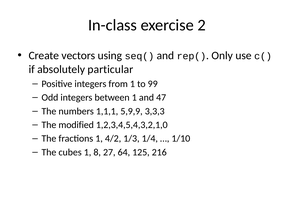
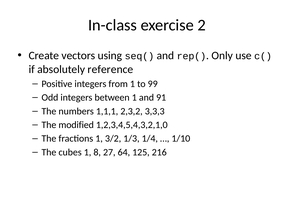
particular: particular -> reference (110, 69)
47: 47 -> 91 (161, 98)
5,9,9: 5,9,9 -> 2,3,2 (132, 111)
4/2: 4/2 -> 3/2 (113, 139)
